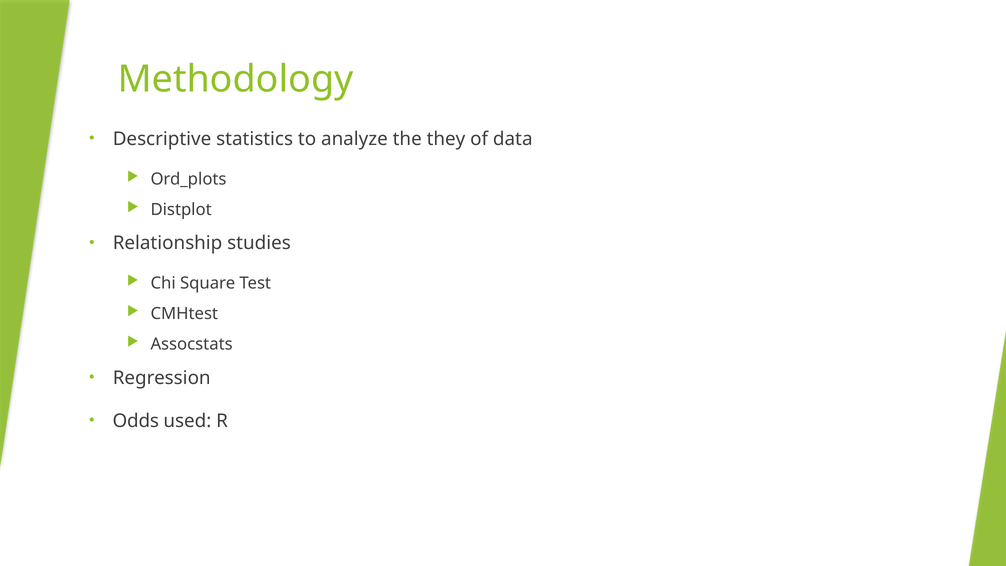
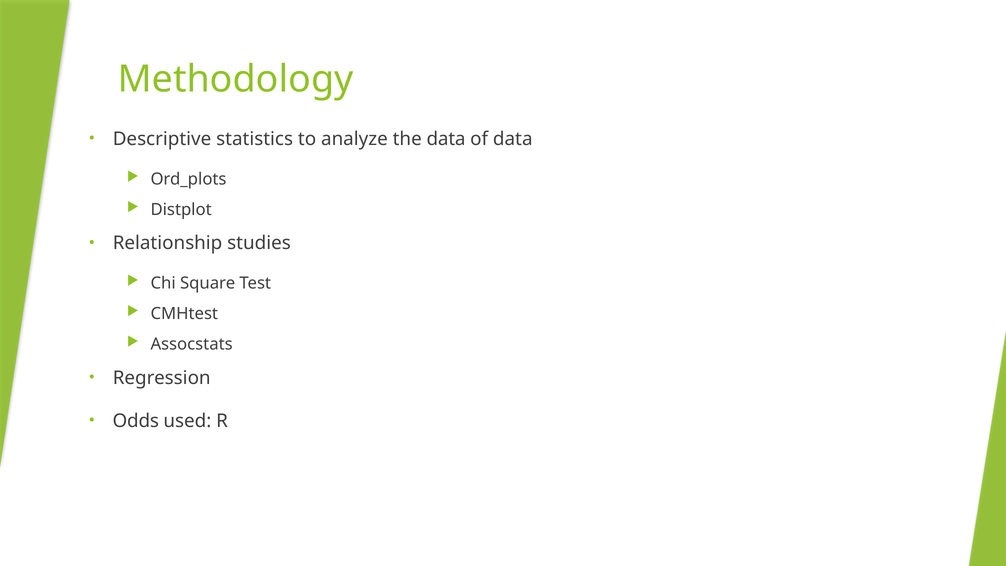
the they: they -> data (446, 139)
